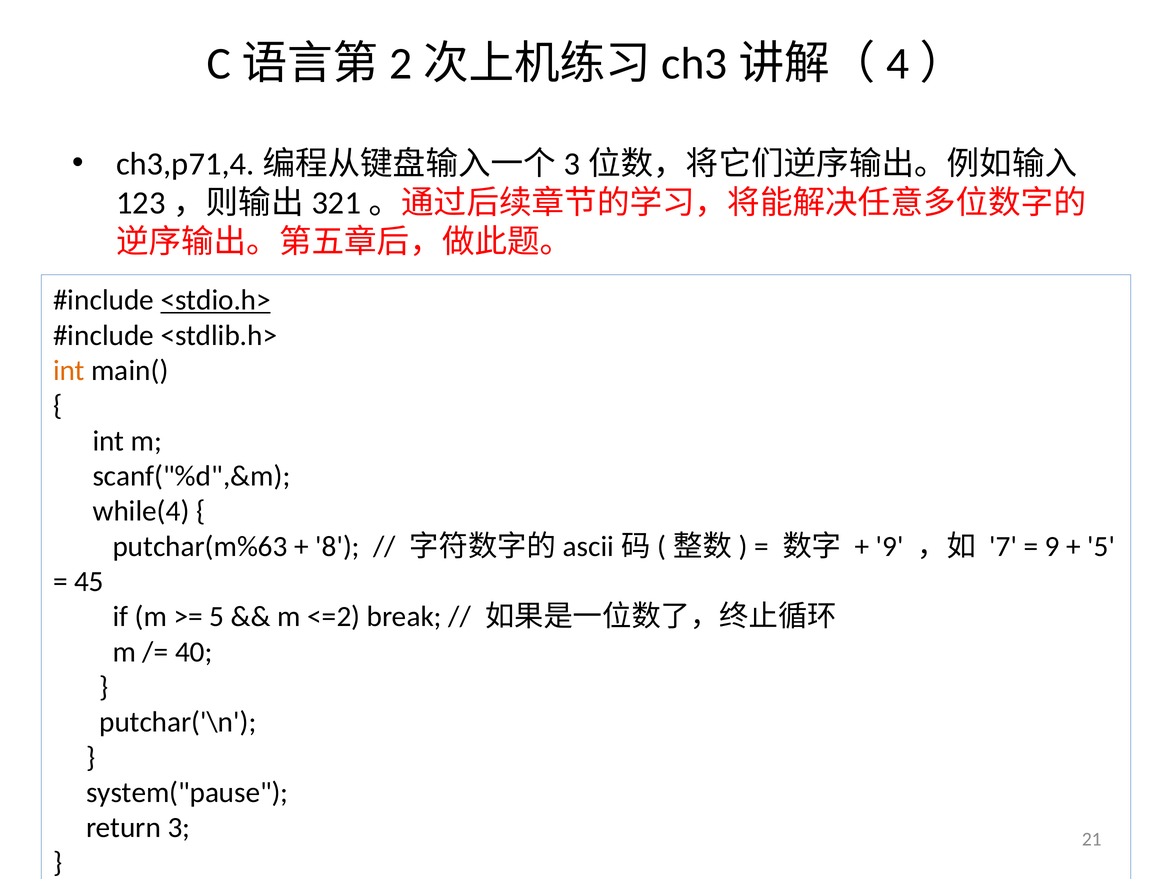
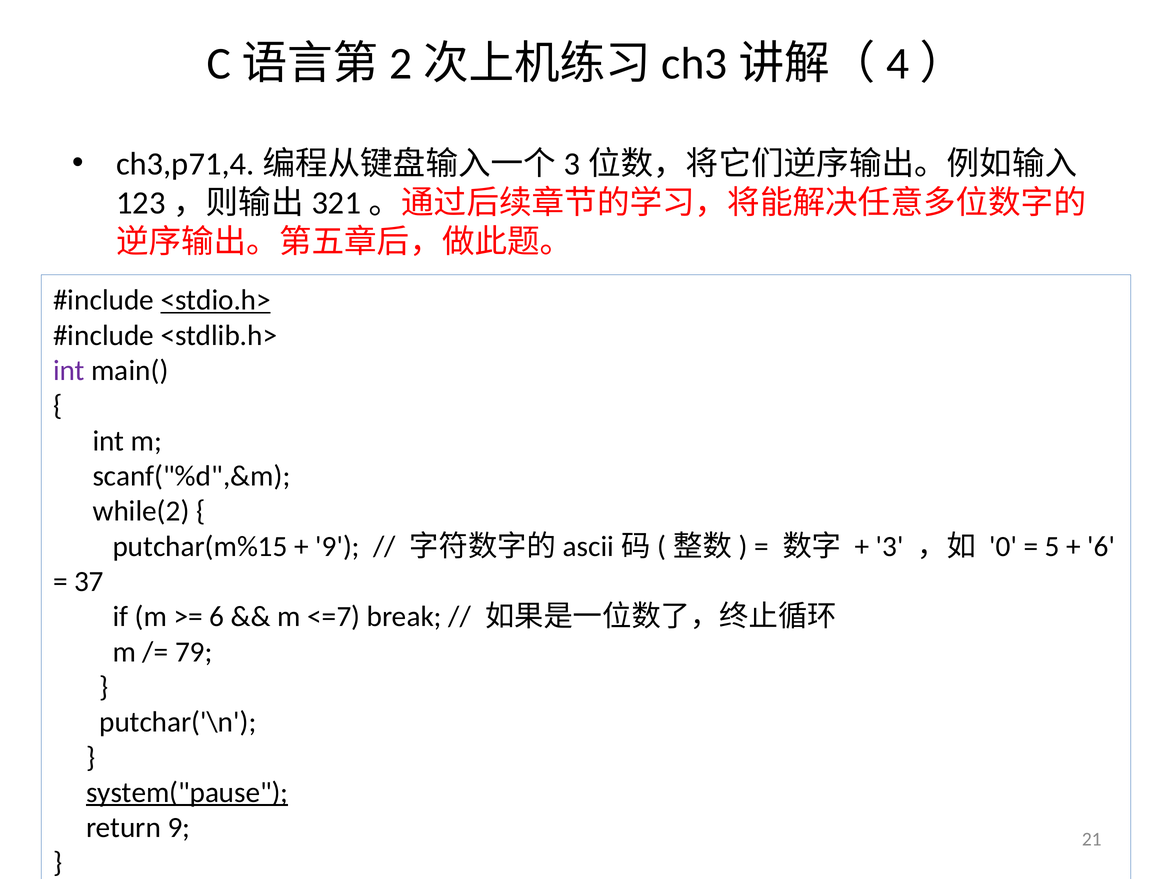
int colour: orange -> purple (69, 371)
while(4: while(4 -> while(2 (141, 511)
putchar(m%63: putchar(m%63 -> putchar(m%15 (200, 546)
8: 8 -> 9 (338, 546)
9: 9 -> 3 (890, 546)
7: 7 -> 0 (1003, 546)
9: 9 -> 5 (1052, 546)
5: 5 -> 6 (1101, 546)
45: 45 -> 37 (89, 582)
5: 5 -> 6 (217, 617)
<=2: <=2 -> <=7 (334, 617)
40: 40 -> 79 (194, 652)
system("pause underline: none -> present (187, 793)
return 3: 3 -> 9 (179, 828)
